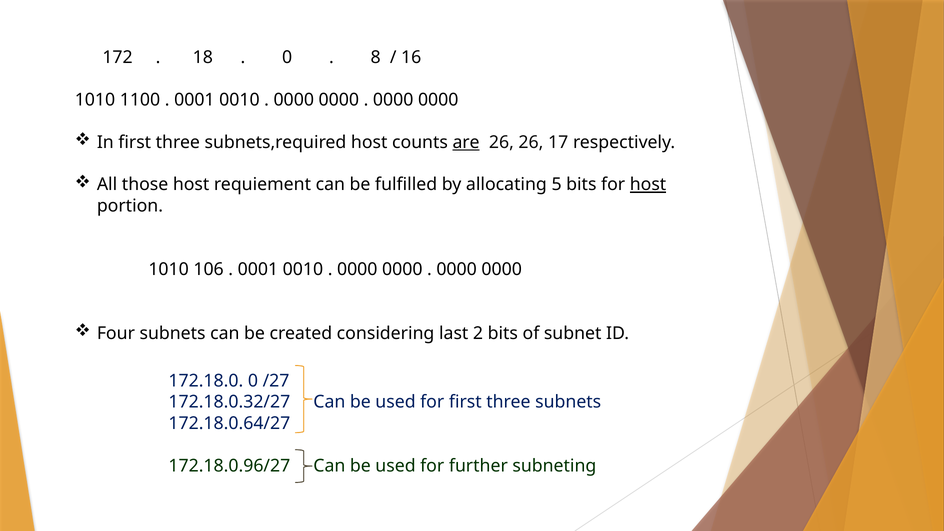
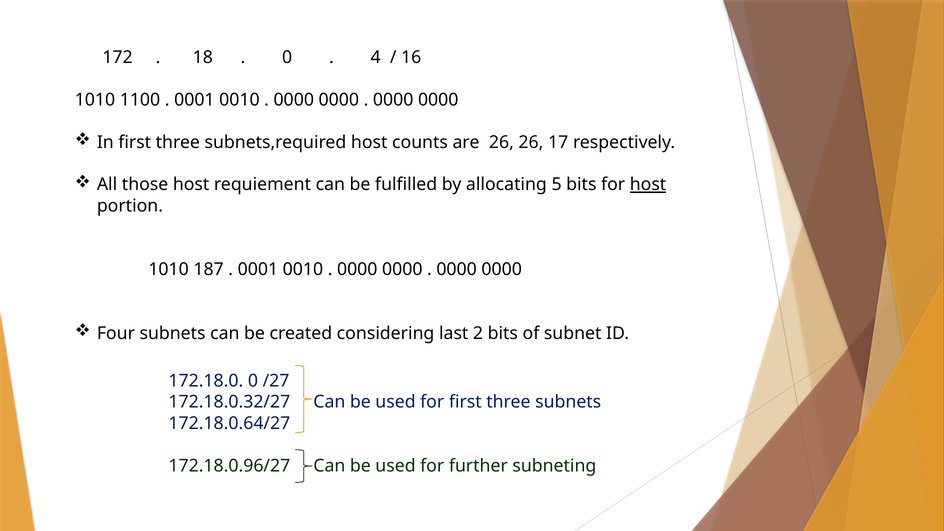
8: 8 -> 4 (376, 57)
are underline: present -> none (466, 142)
106: 106 -> 187 (209, 270)
